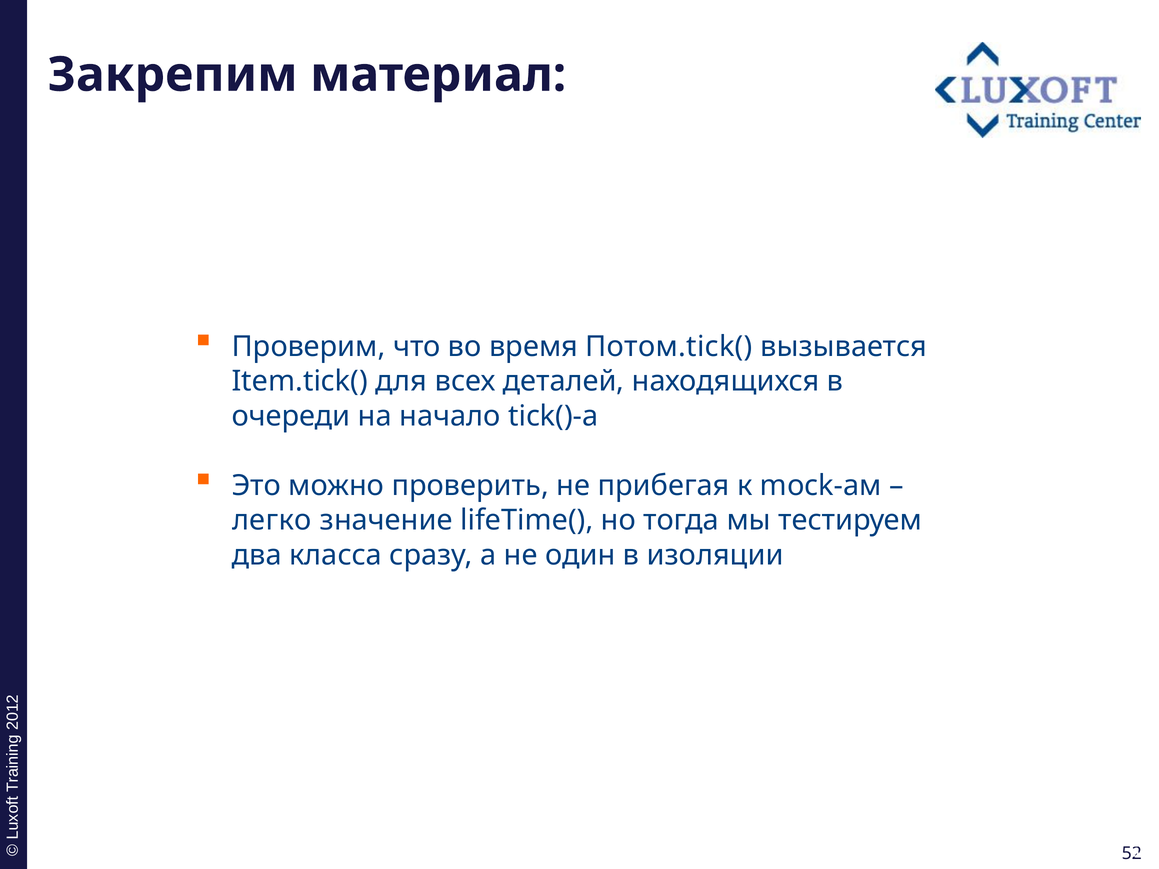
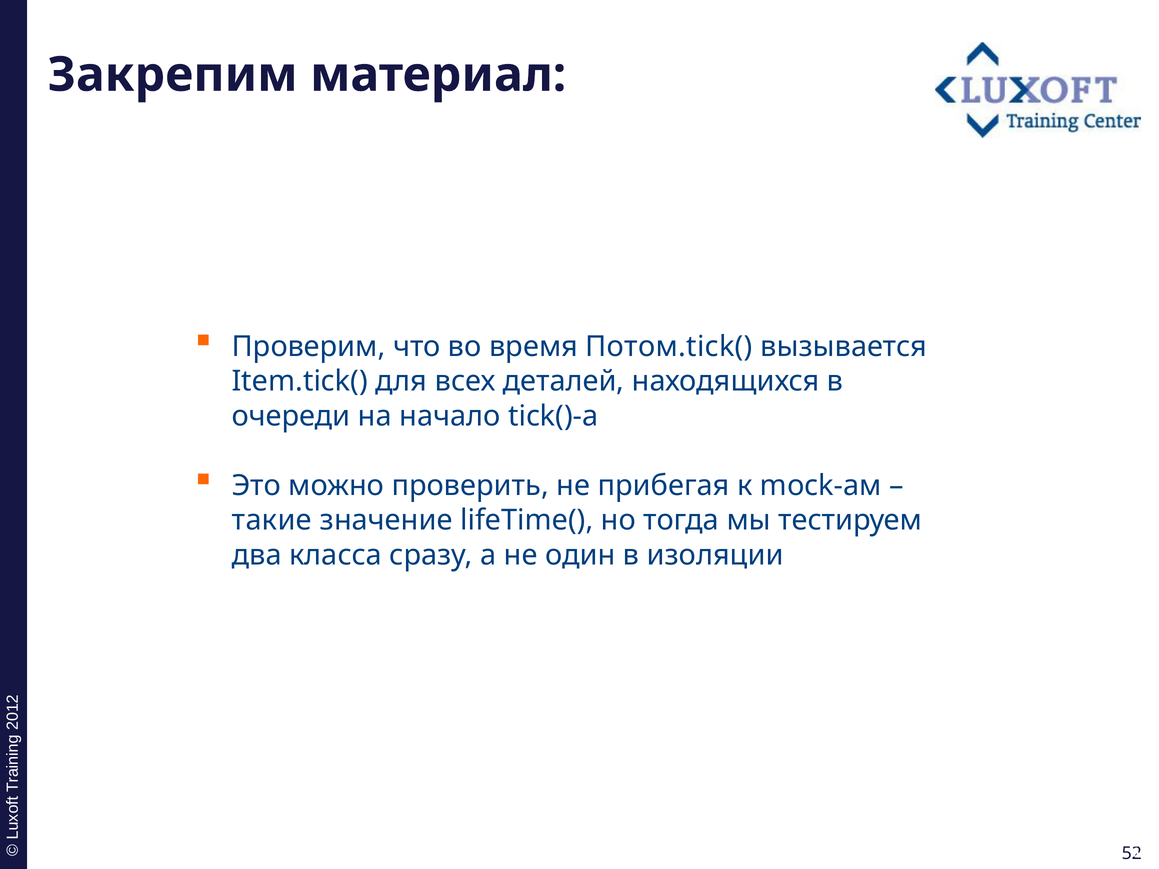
легко: легко -> такие (272, 521)
